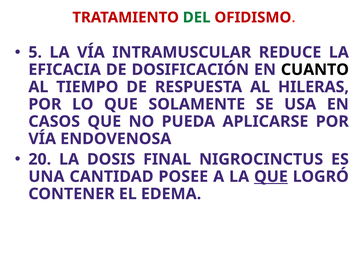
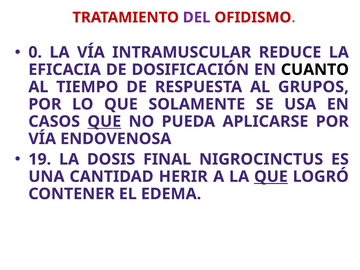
DEL colour: green -> purple (197, 17)
5: 5 -> 0 (35, 52)
HILERAS: HILERAS -> GRUPOS (313, 87)
QUE underline: none -> present (104, 122)
20: 20 -> 19 (40, 159)
POSEE: POSEE -> HERIR (183, 177)
